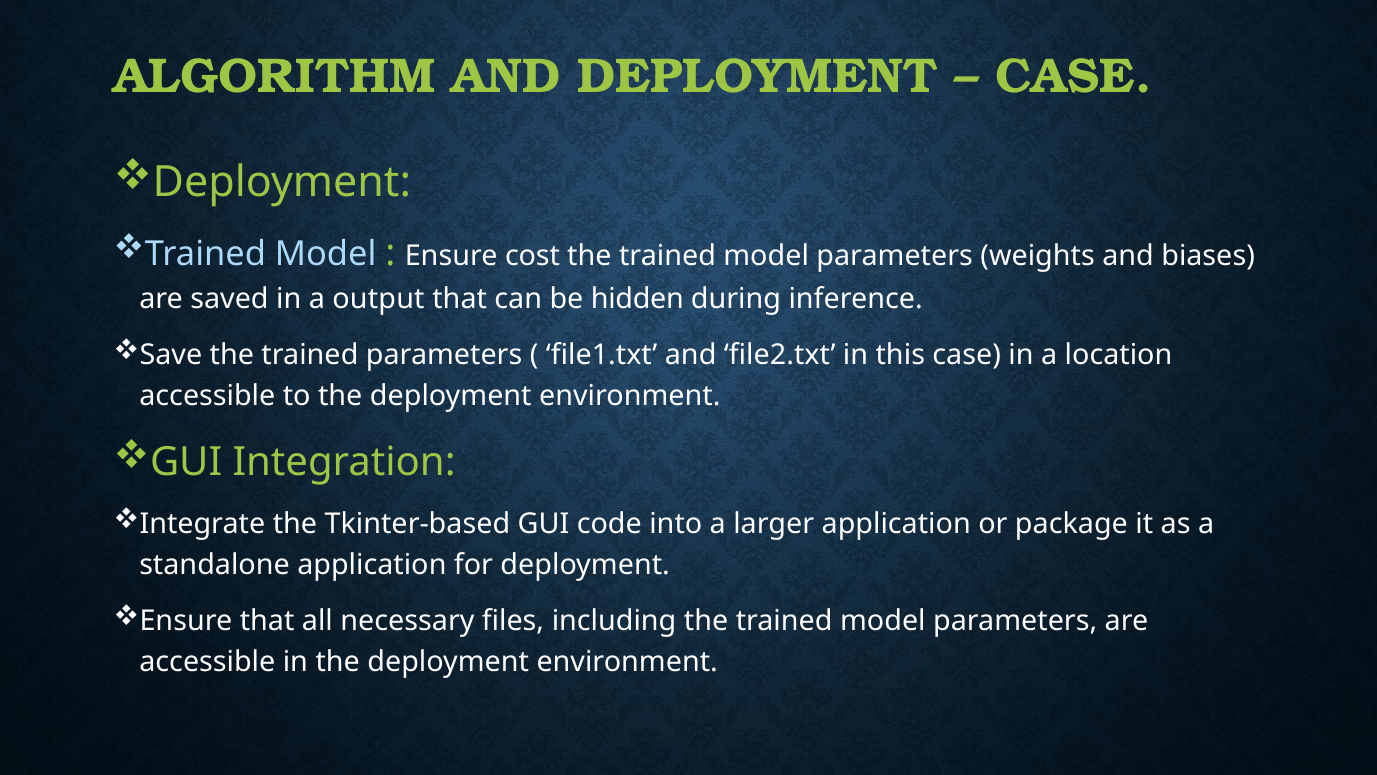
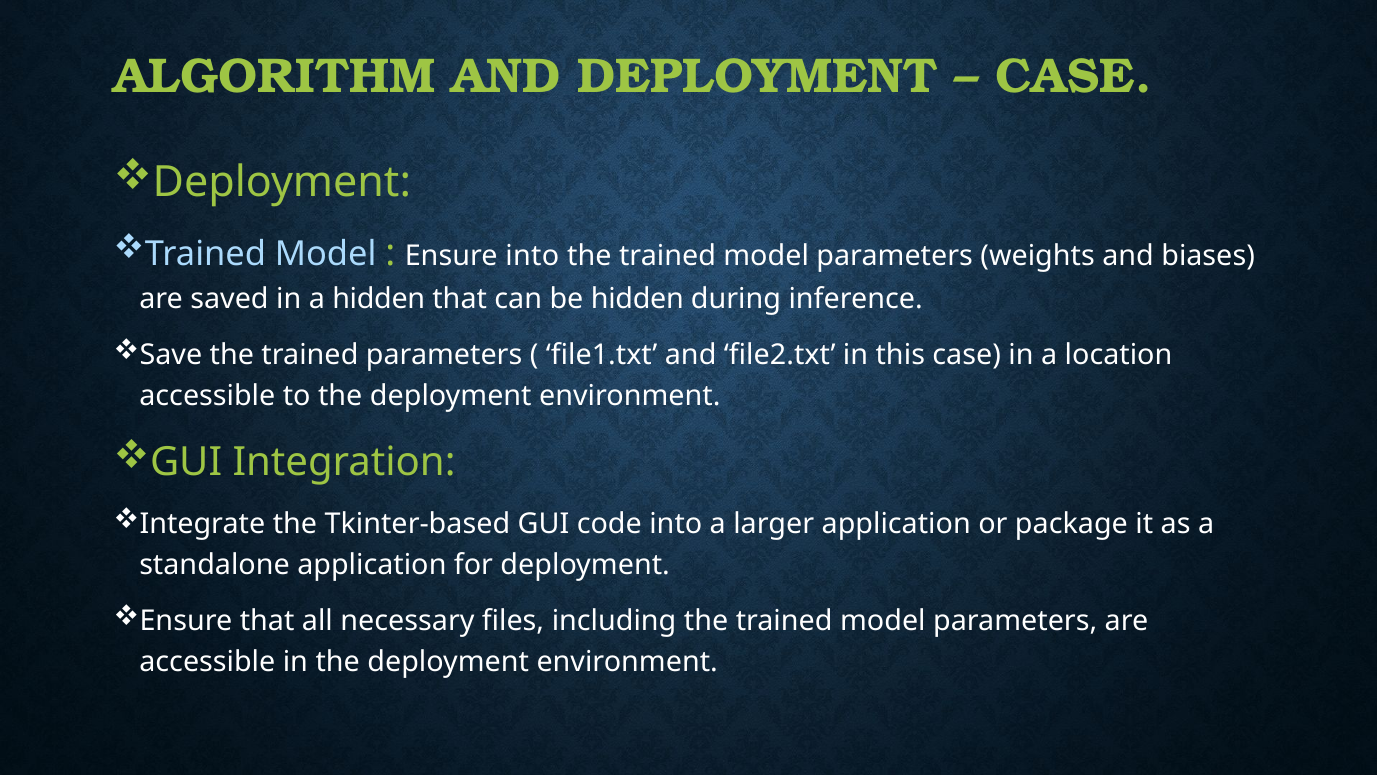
Ensure cost: cost -> into (532, 256)
a output: output -> hidden (379, 299)
